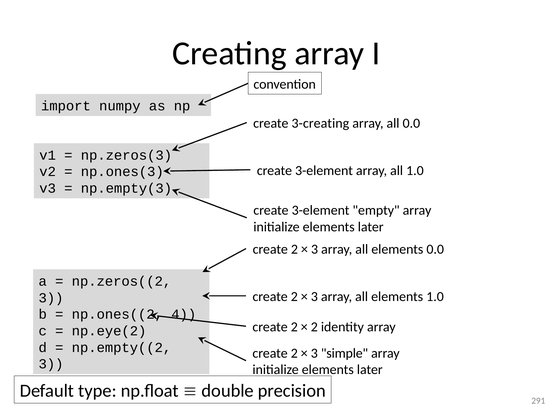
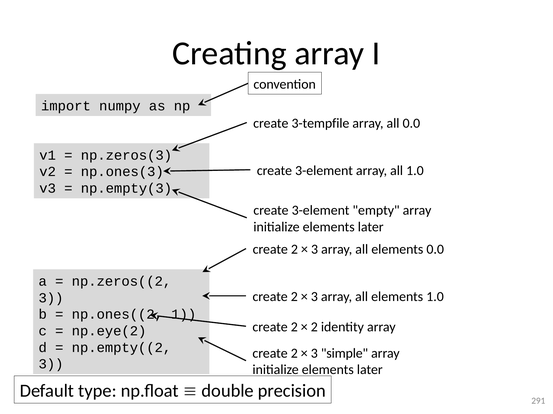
3-creating: 3-creating -> 3-tempfile (320, 124)
4: 4 -> 1 (184, 315)
